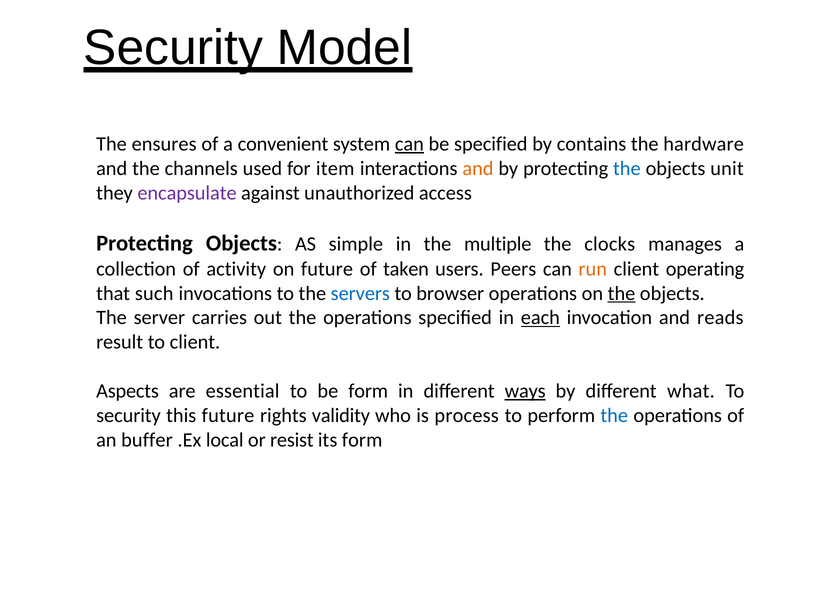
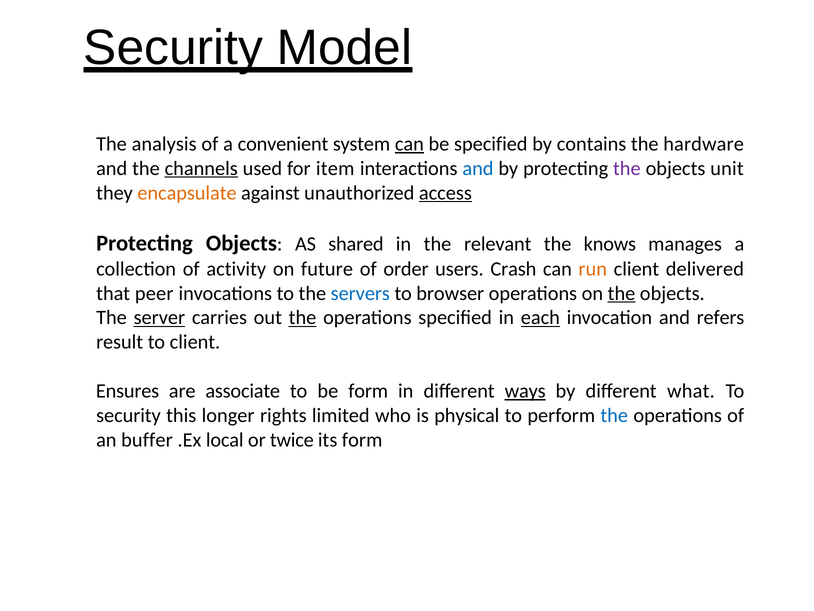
ensures: ensures -> analysis (164, 144)
channels underline: none -> present (201, 168)
and colour: orange -> blue (478, 168)
the colour: blue -> purple (627, 168)
encapsulate colour: purple -> orange (187, 193)
access underline: none -> present (445, 193)
simple: simple -> shared (356, 244)
multiple: multiple -> relevant (498, 244)
clocks: clocks -> knows (610, 244)
taken: taken -> order (406, 269)
Peers: Peers -> Crash (513, 269)
operating: operating -> delivered (705, 269)
such: such -> peer (154, 293)
server underline: none -> present (159, 317)
the underline: none -> present (303, 317)
reads: reads -> refers (720, 317)
Aspects: Aspects -> Ensures (128, 391)
essential: essential -> associate (243, 391)
this future: future -> longer (228, 415)
validity: validity -> limited (341, 415)
process: process -> physical (467, 415)
resist: resist -> twice (292, 440)
